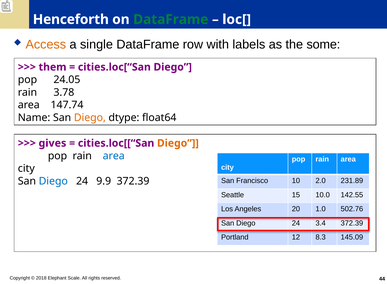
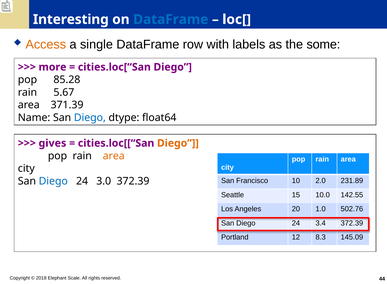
Henceforth: Henceforth -> Interesting (71, 19)
DataFrame colour: green -> blue (171, 19)
them: them -> more (52, 67)
24.05: 24.05 -> 85.28 (67, 79)
3.78: 3.78 -> 5.67 (64, 92)
147.74: 147.74 -> 371.39 (67, 105)
Diego colour: orange -> blue (90, 117)
area colour: blue -> orange (114, 155)
9.9: 9.9 -> 3.0 (104, 181)
